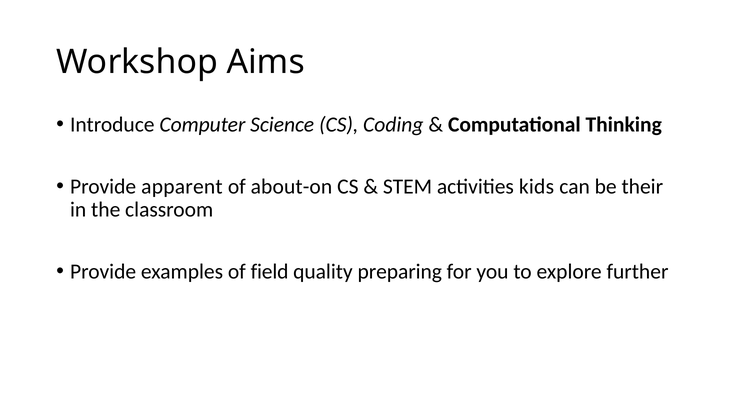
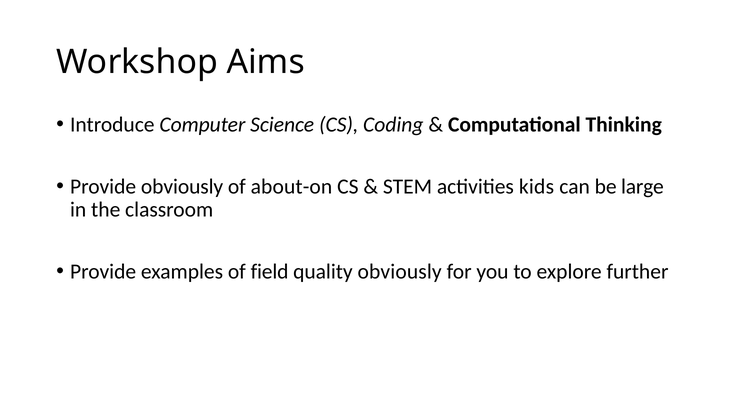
Provide apparent: apparent -> obviously (182, 187)
their: their -> large (642, 187)
quality preparing: preparing -> obviously (400, 272)
